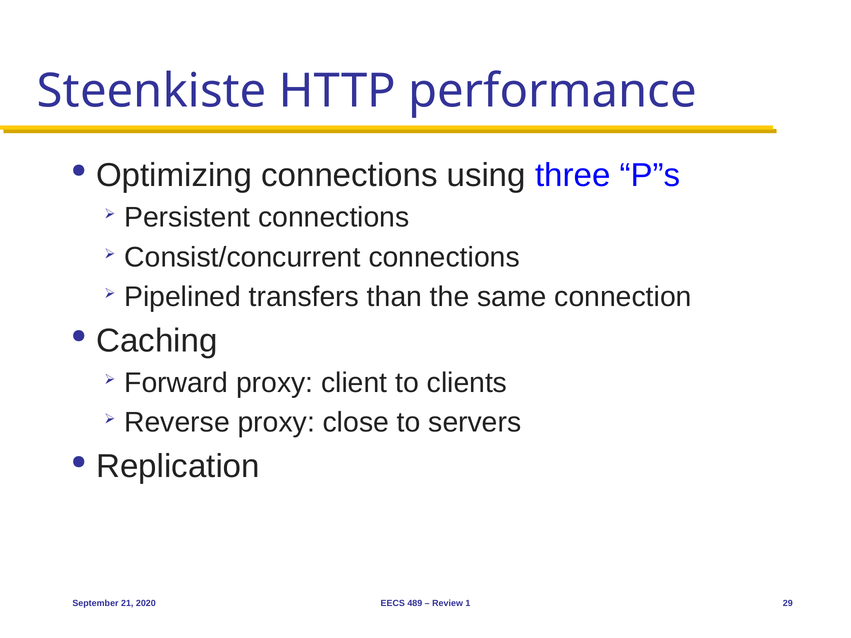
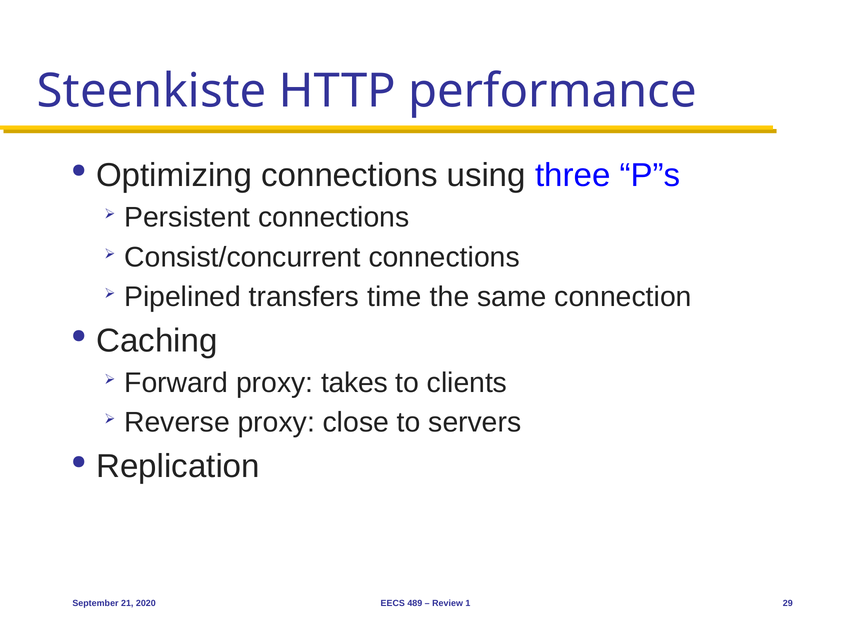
than: than -> time (394, 297)
client: client -> takes (354, 383)
